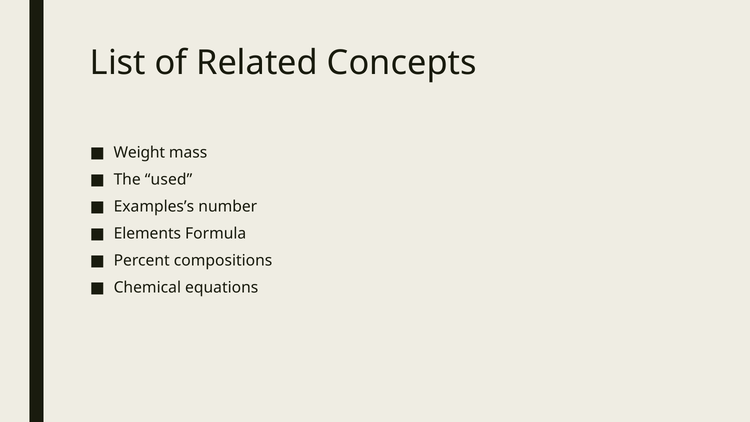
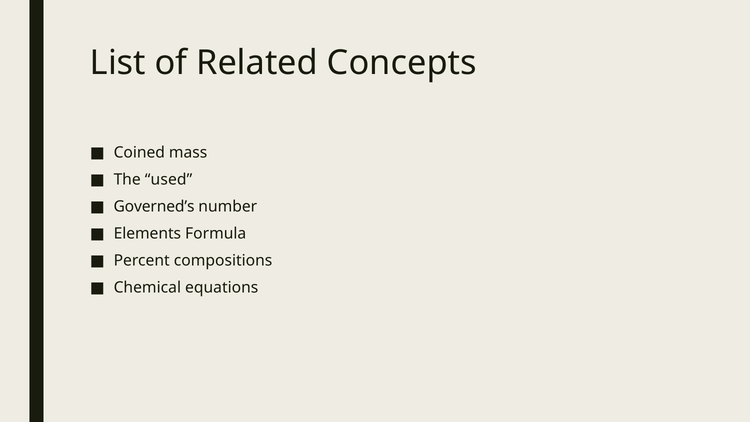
Weight: Weight -> Coined (139, 152)
Examples’s: Examples’s -> Governed’s (154, 206)
